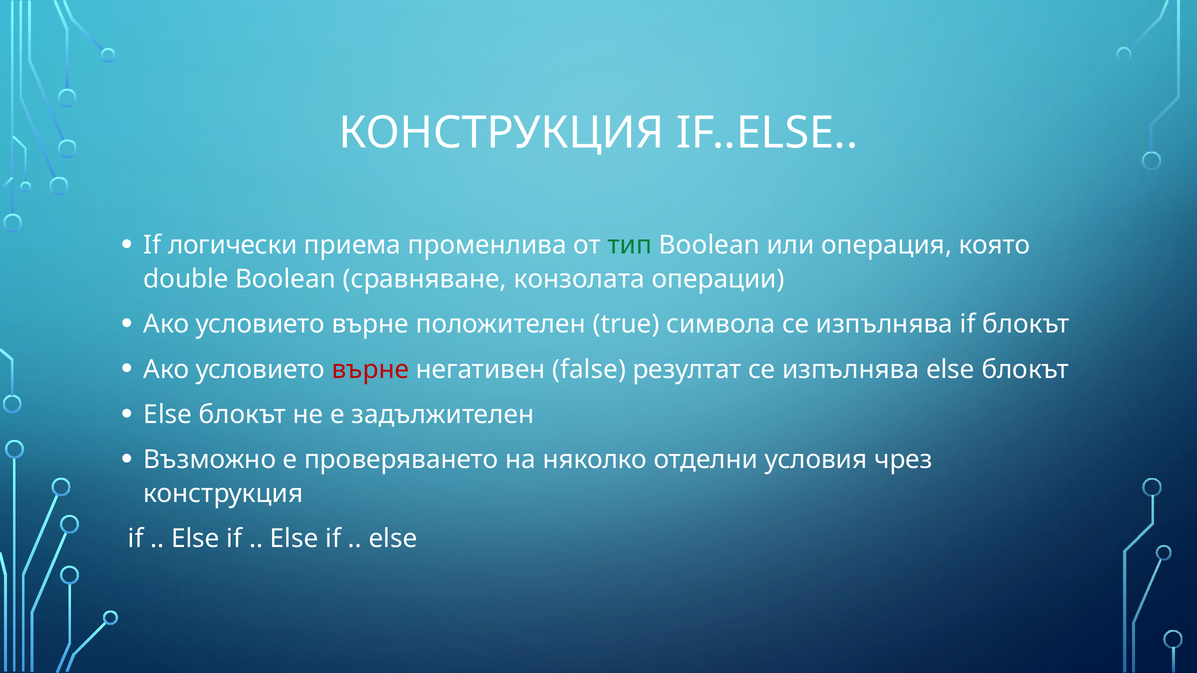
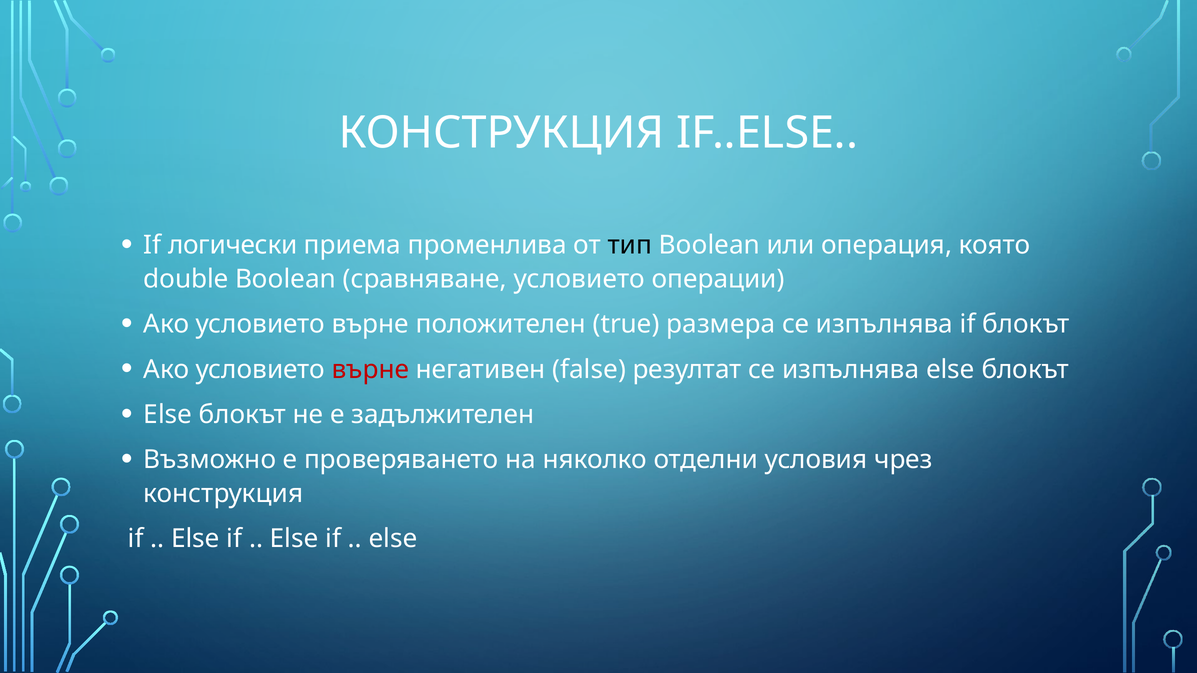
тип colour: green -> black (630, 245)
сравняване конзолата: конзолата -> условието (579, 279)
символа: символа -> размера (721, 324)
